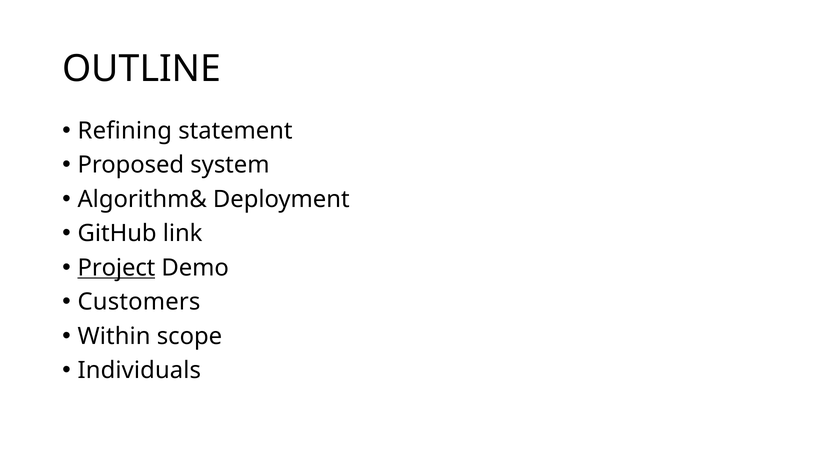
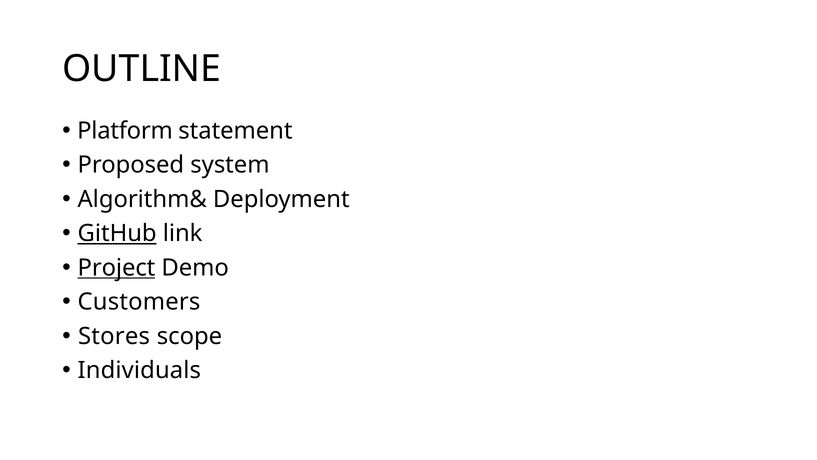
Refining: Refining -> Platform (125, 131)
GitHub underline: none -> present (117, 233)
Within: Within -> Stores (114, 336)
